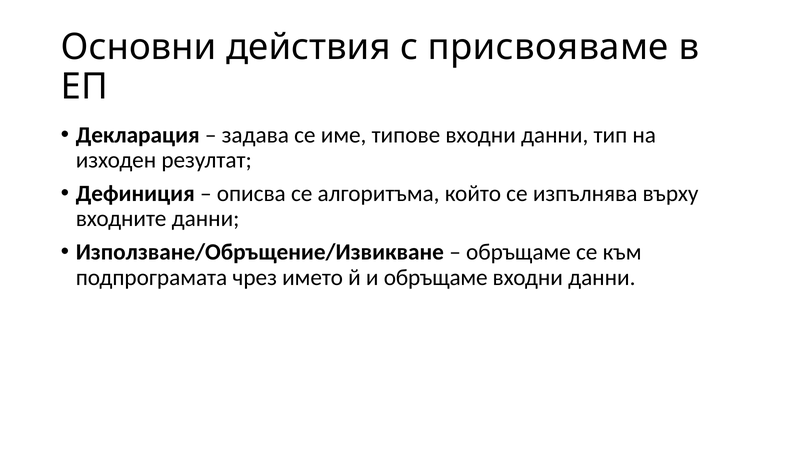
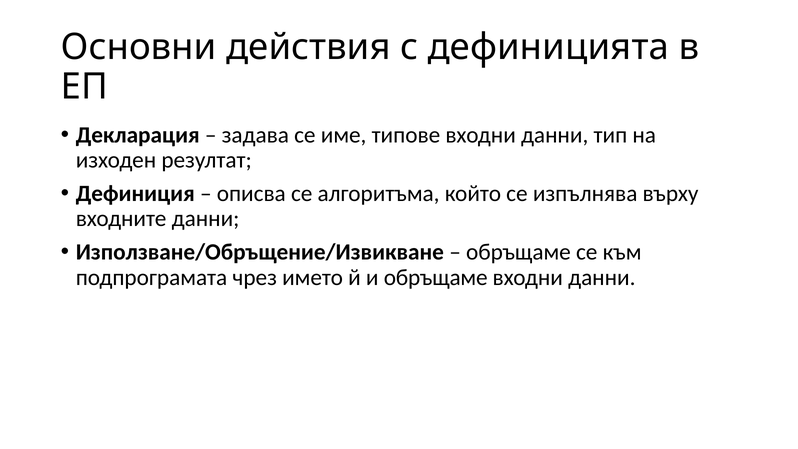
присвояваме: присвояваме -> дефиницията (548, 47)
